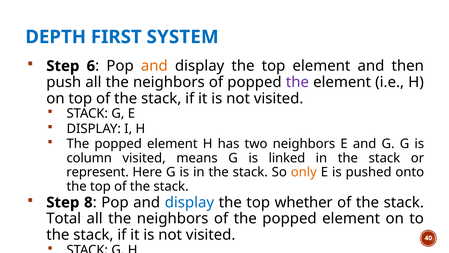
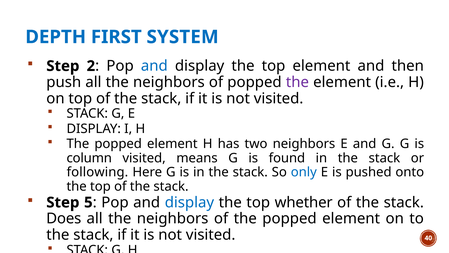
6: 6 -> 2 (91, 66)
and colour: orange -> blue (154, 66)
linked: linked -> found (287, 158)
represent: represent -> following (97, 172)
only colour: orange -> blue (304, 172)
8: 8 -> 5 (88, 202)
Total: Total -> Does (64, 218)
